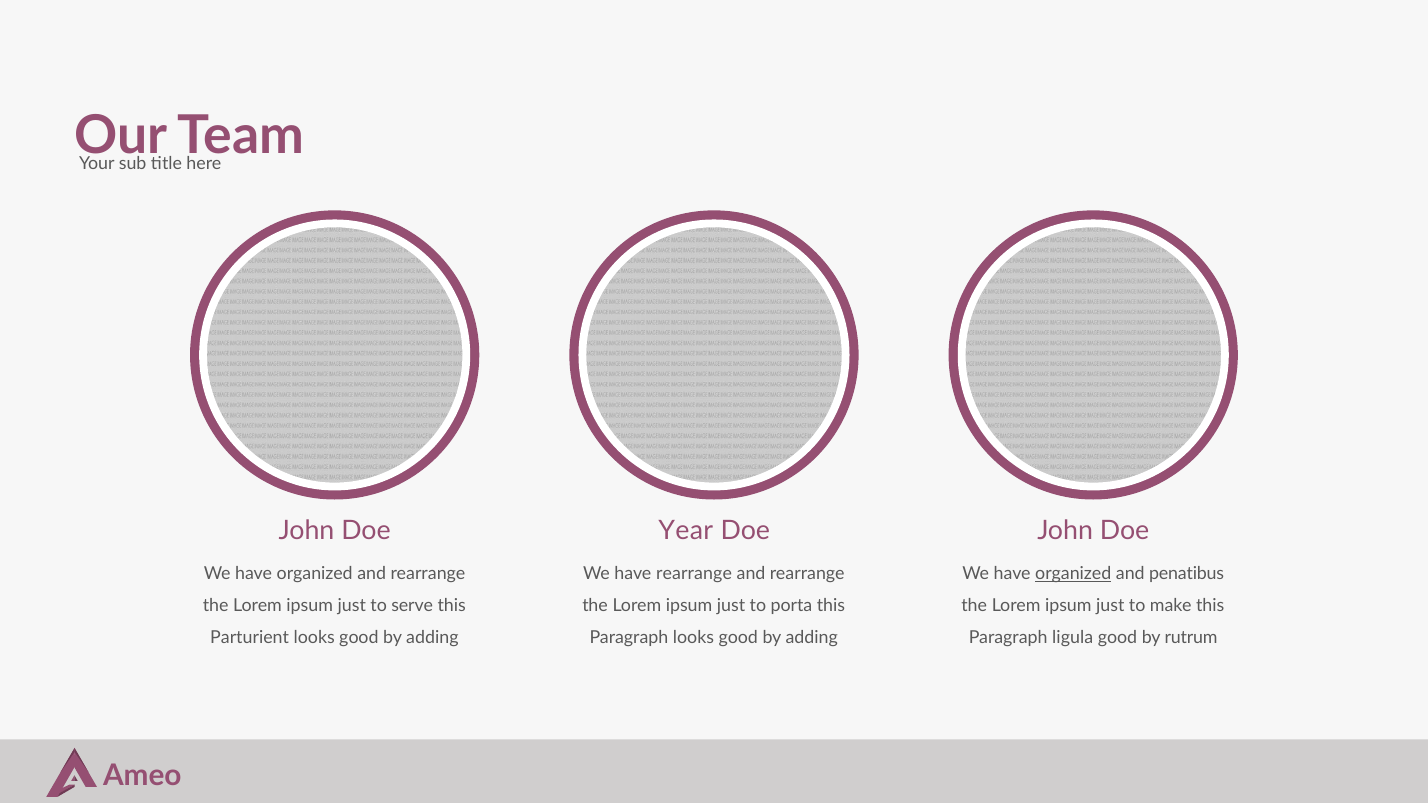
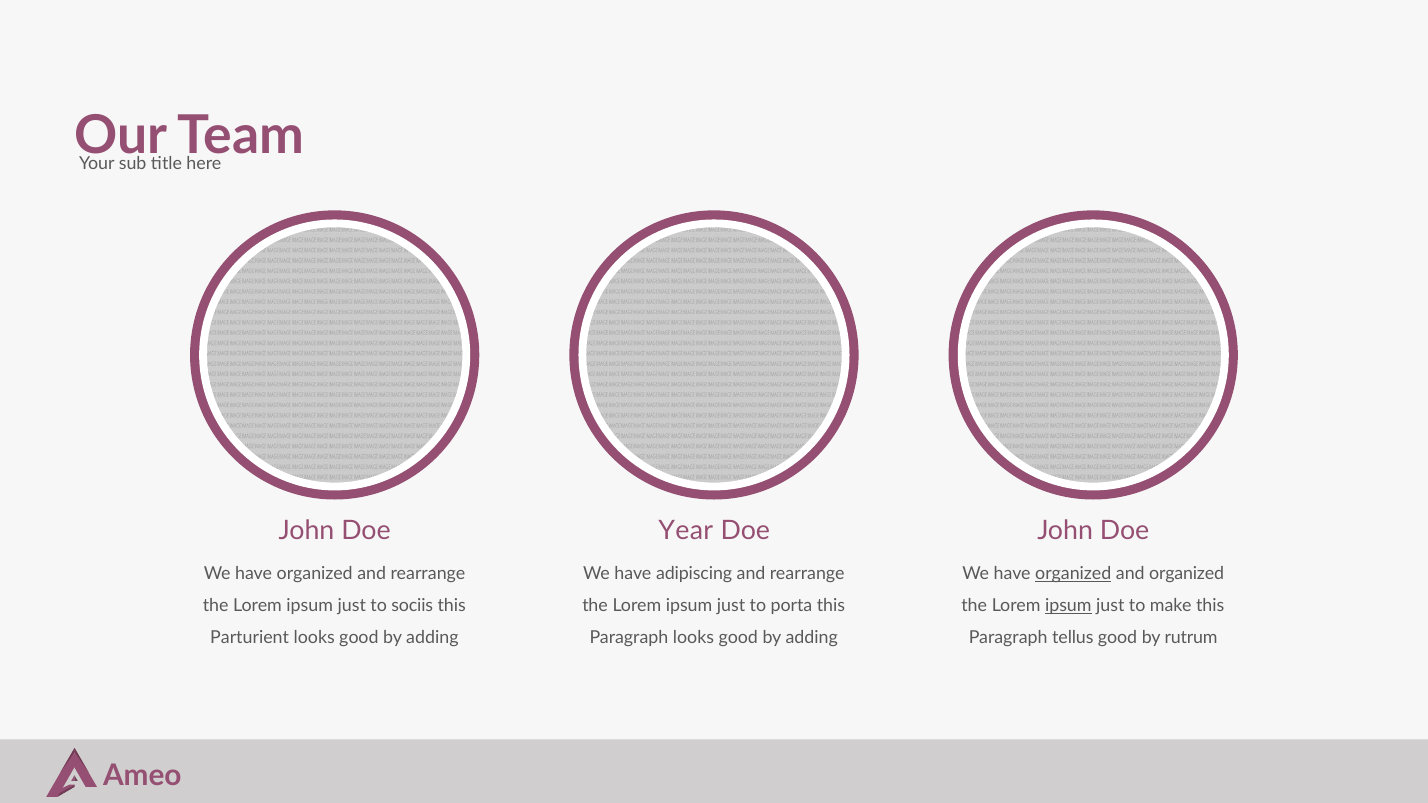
have rearrange: rearrange -> adipiscing (694, 574)
and penatibus: penatibus -> organized (1187, 574)
serve: serve -> sociis (412, 606)
ipsum underline: none -> present (1068, 606)
ligula: ligula -> tellus (1073, 638)
